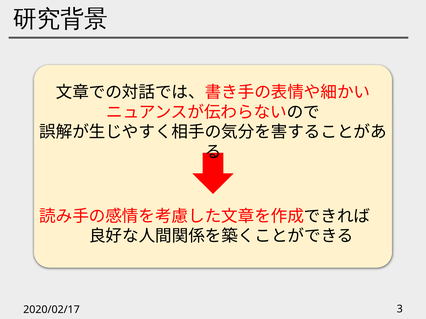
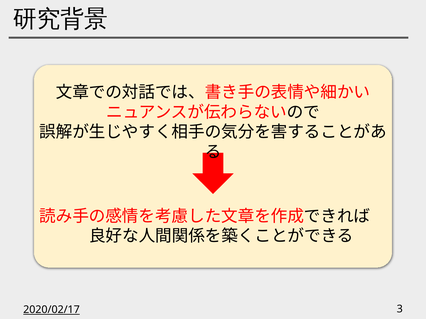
2020/02/17 underline: none -> present (52, 310)
